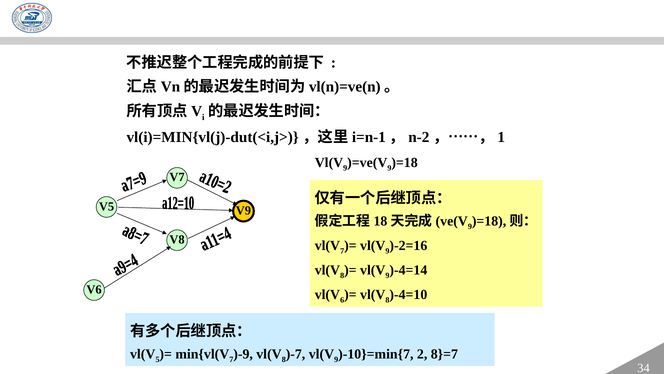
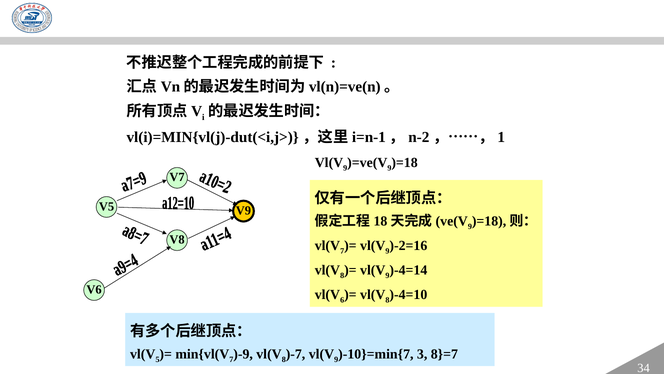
2: 2 -> 3 (422, 354)
